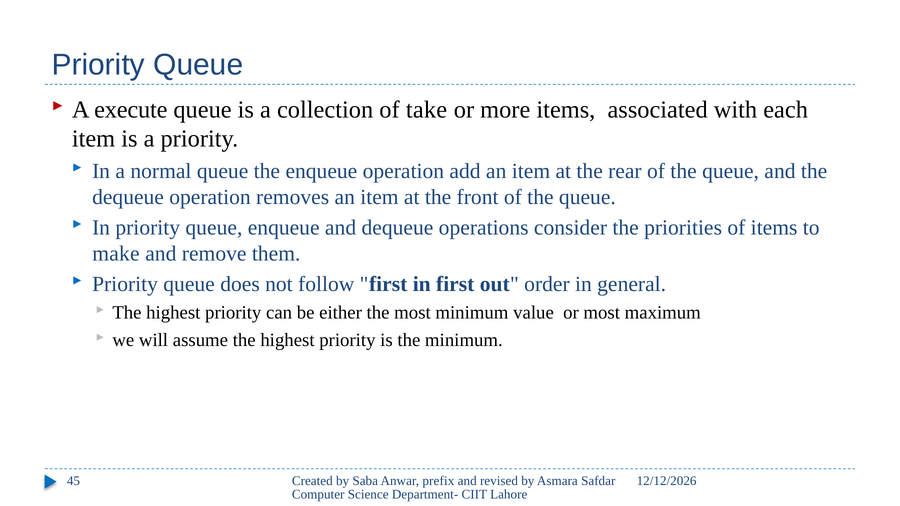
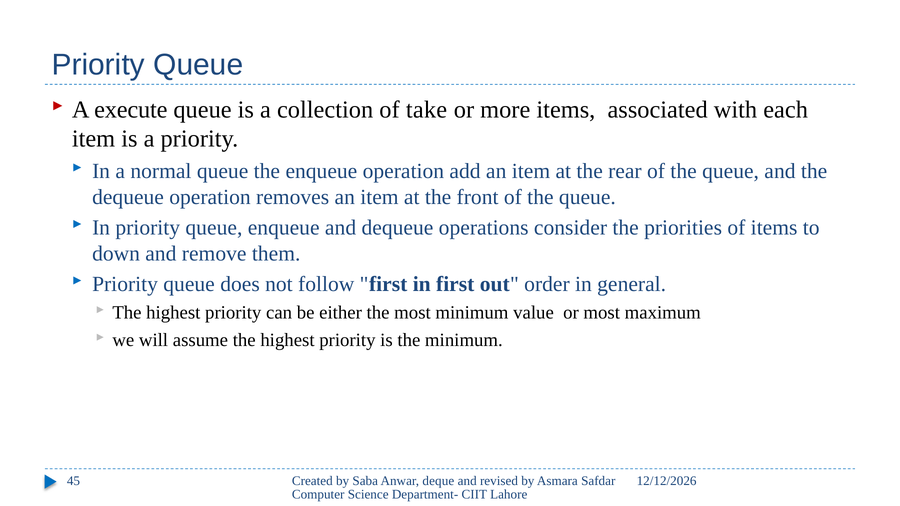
make: make -> down (116, 254)
prefix: prefix -> deque (438, 481)
